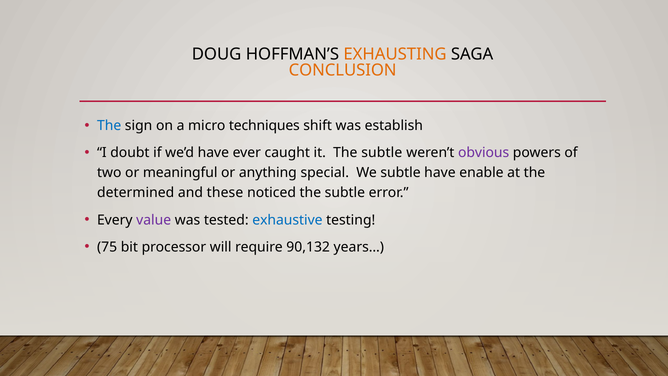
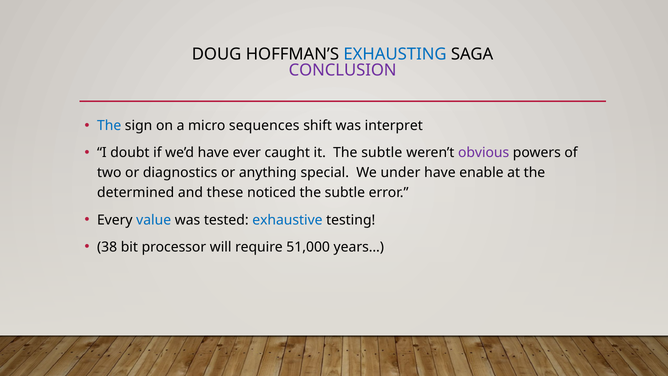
EXHAUSTING colour: orange -> blue (395, 54)
CONCLUSION colour: orange -> purple (343, 70)
techniques: techniques -> sequences (264, 126)
establish: establish -> interpret (394, 126)
meaningful: meaningful -> diagnostics (180, 173)
We subtle: subtle -> under (400, 173)
value colour: purple -> blue (154, 220)
75: 75 -> 38 (107, 247)
90,132: 90,132 -> 51,000 (308, 247)
